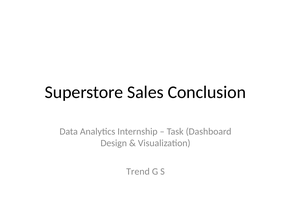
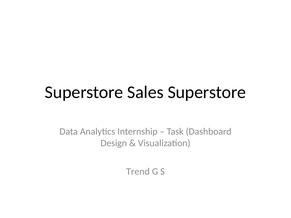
Sales Conclusion: Conclusion -> Superstore (207, 92)
